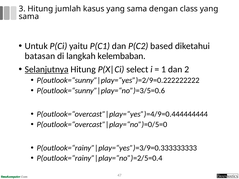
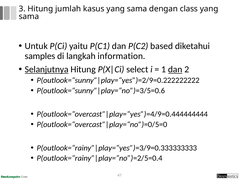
batasan: batasan -> samples (40, 56)
kelembaban: kelembaban -> information (121, 56)
dan underline: none -> present (175, 69)
